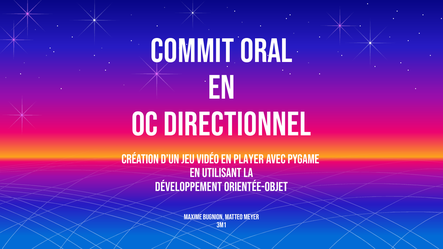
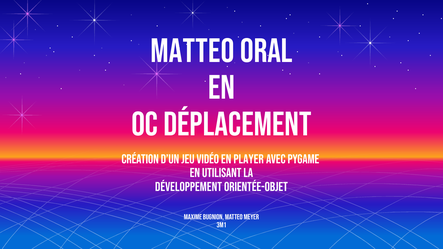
Commit: Commit -> Matteo (192, 51)
directionnel: directionnel -> déplacement (237, 124)
